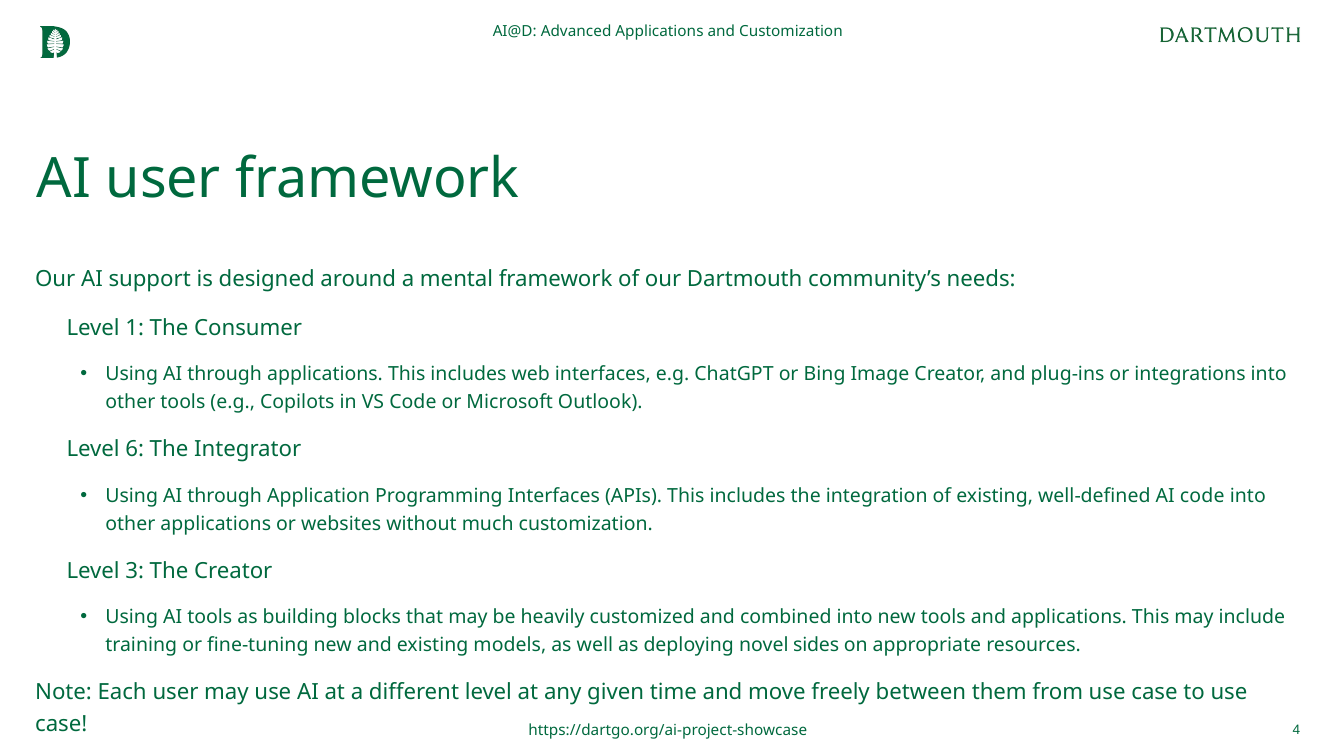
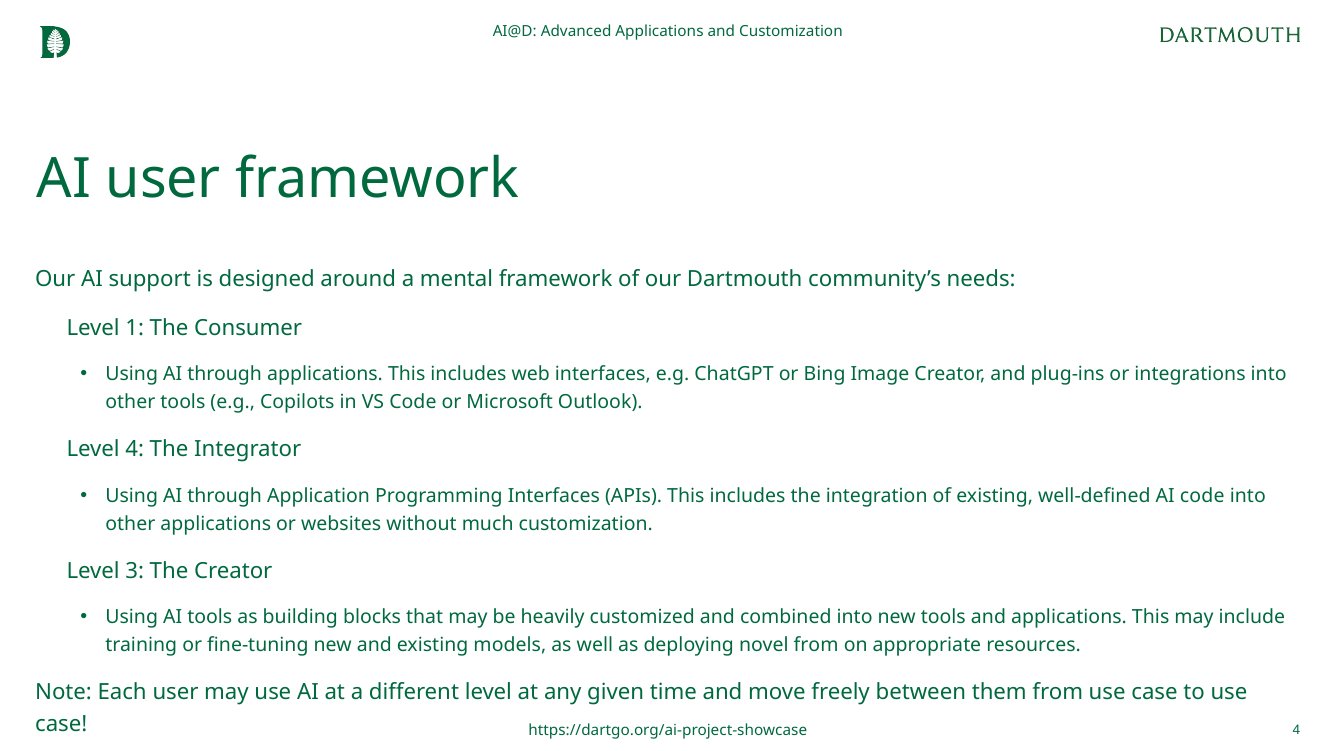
Level 6: 6 -> 4 (135, 450)
novel sides: sides -> from (816, 646)
